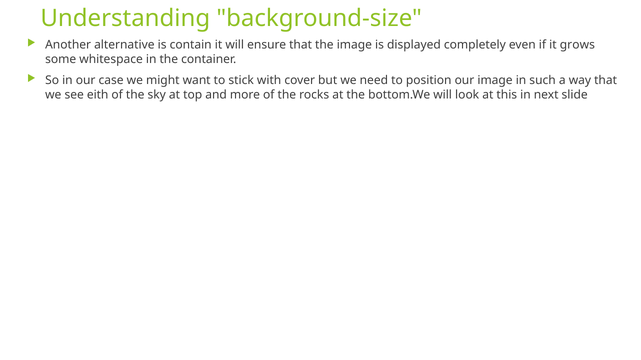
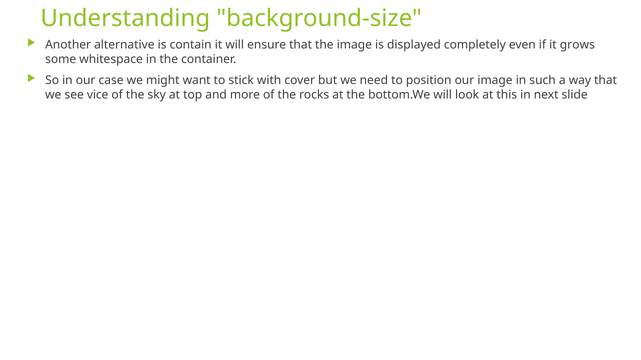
eith: eith -> vice (98, 95)
